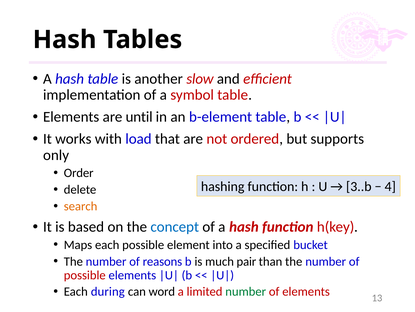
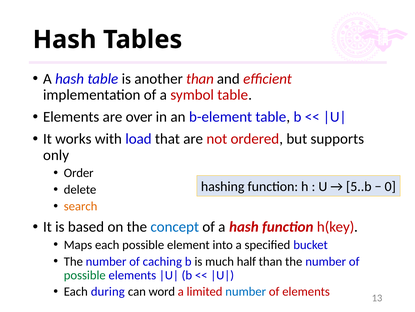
another slow: slow -> than (200, 79)
until: until -> over (139, 117)
3..b: 3..b -> 5..b (359, 186)
4: 4 -> 0 (390, 186)
reasons: reasons -> caching (162, 261)
pair: pair -> half (246, 261)
possible colour: red -> green (85, 275)
number colour: green -> blue (246, 291)
